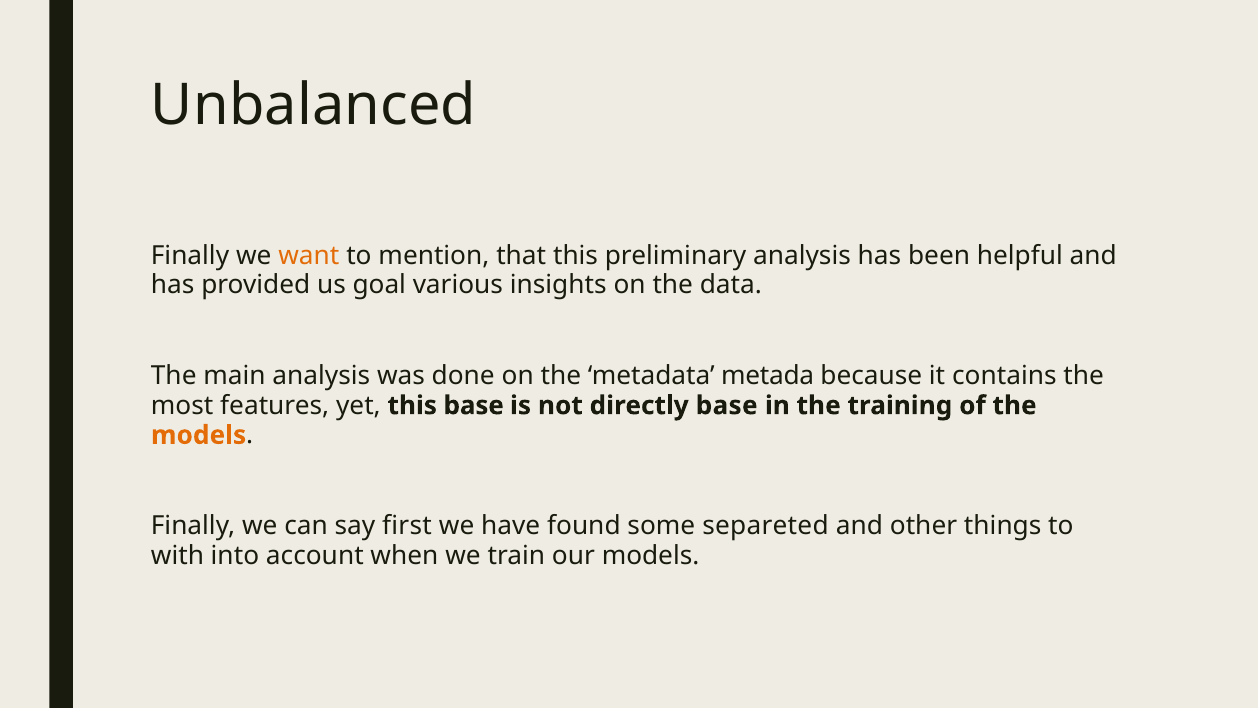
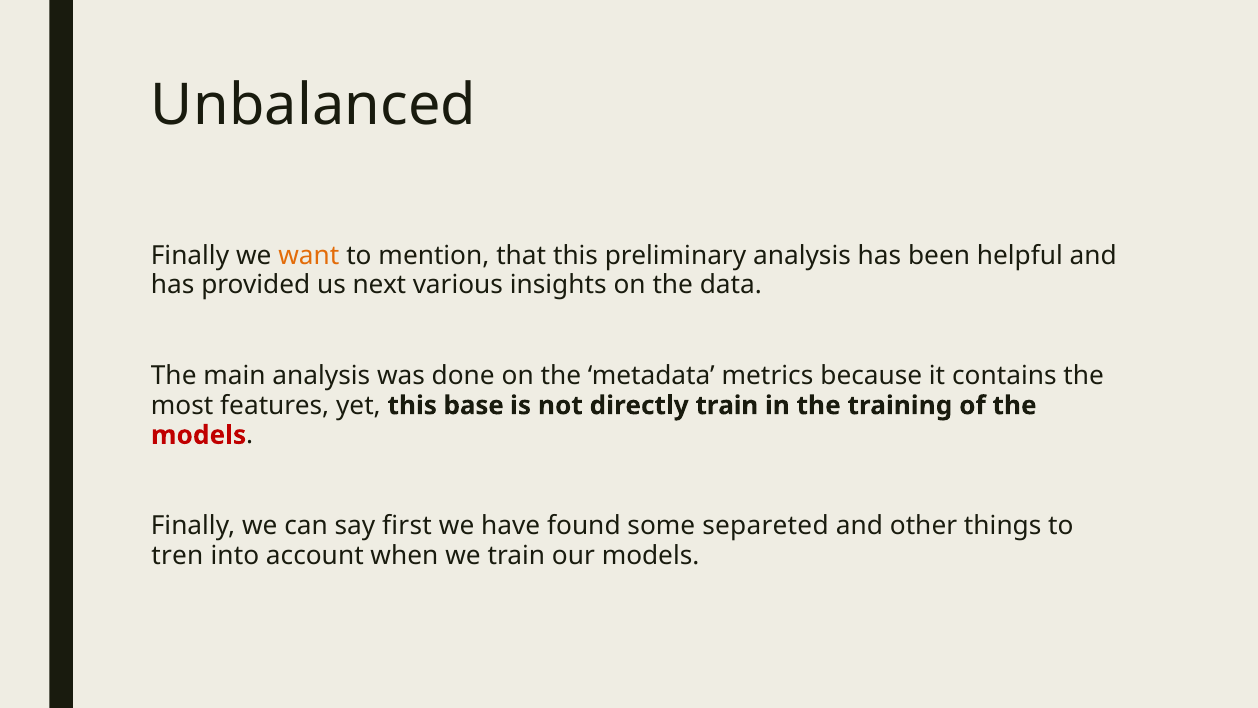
goal: goal -> next (379, 285)
metada: metada -> metrics (767, 376)
directly base: base -> train (727, 405)
models colour: orange -> red (199, 435)
with: with -> tren (177, 555)
